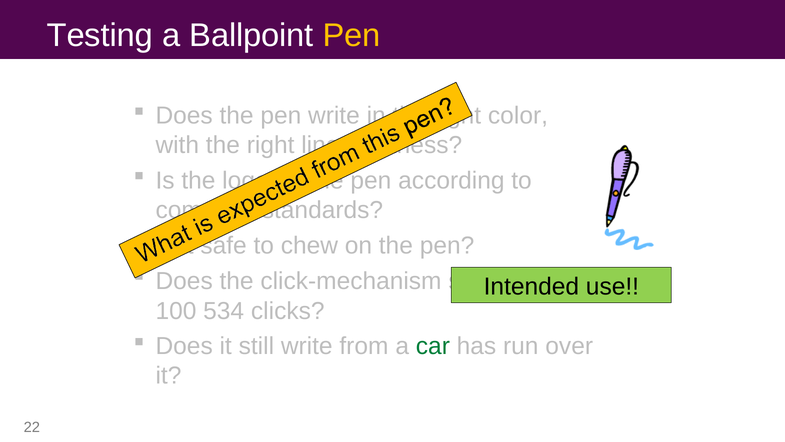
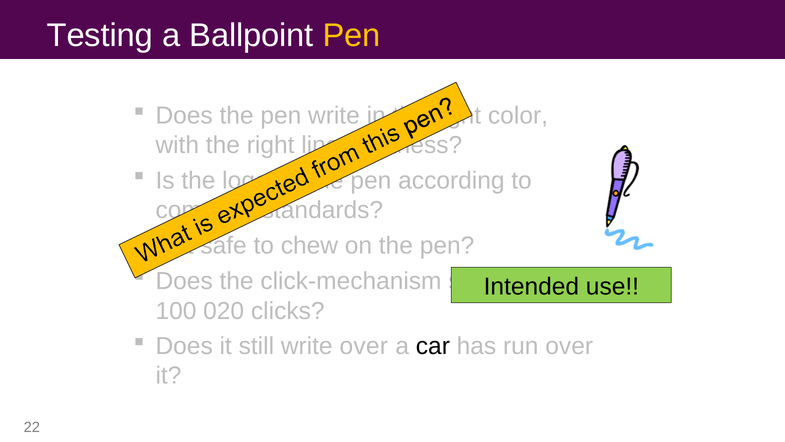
534: 534 -> 020 (224, 311)
write from: from -> over (364, 346)
car colour: green -> black (433, 346)
